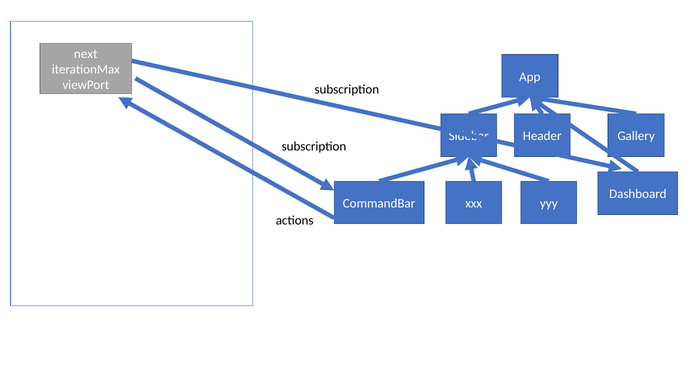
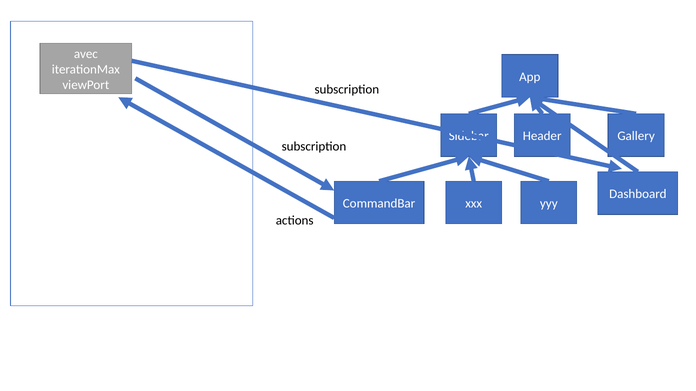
next: next -> avec (86, 54)
